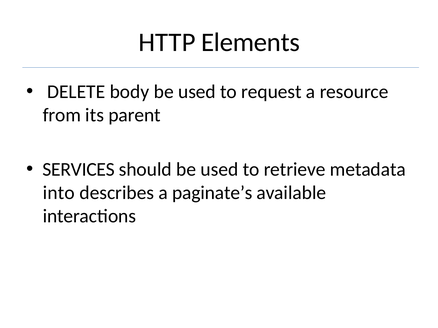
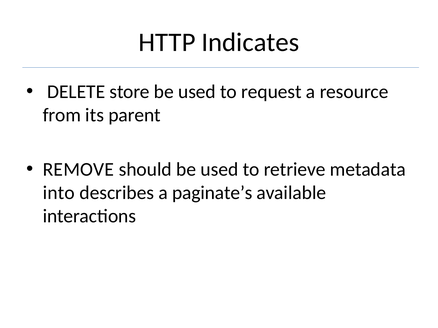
Elements: Elements -> Indicates (250, 42)
body: body -> store (130, 92)
SERVICES: SERVICES -> REMOVE (78, 170)
